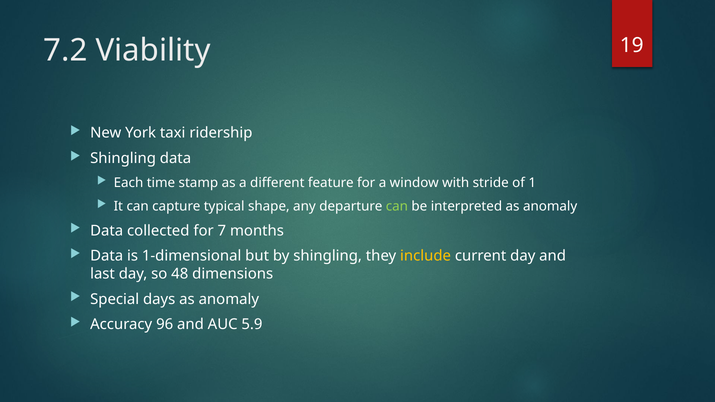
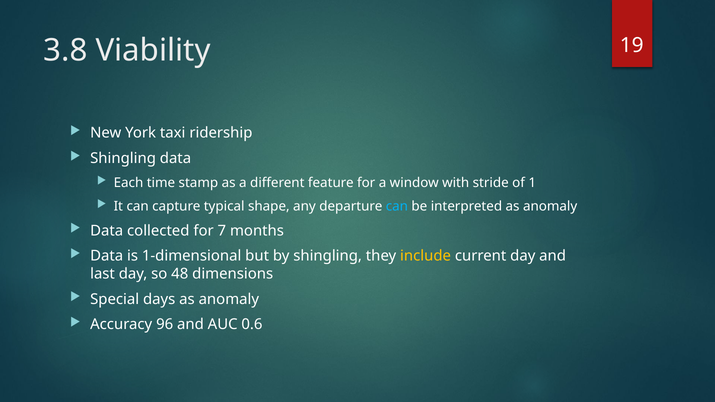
7.2: 7.2 -> 3.8 (65, 50)
can colour: light green -> light blue (397, 206)
5.9: 5.9 -> 0.6 (252, 325)
